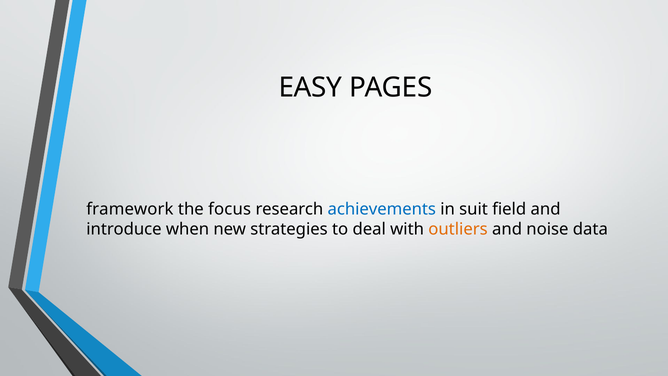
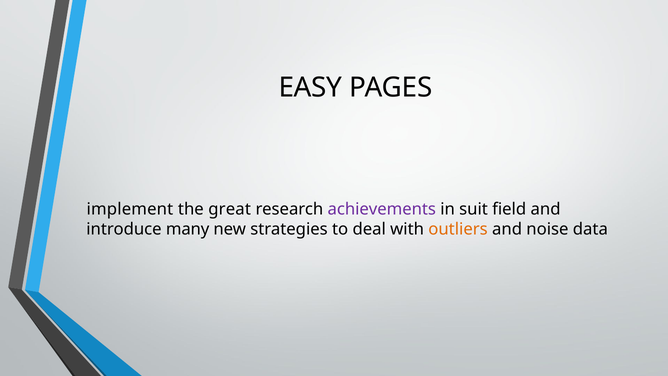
framework: framework -> implement (130, 209)
focus: focus -> great (230, 209)
achievements colour: blue -> purple (382, 209)
when: when -> many (188, 229)
